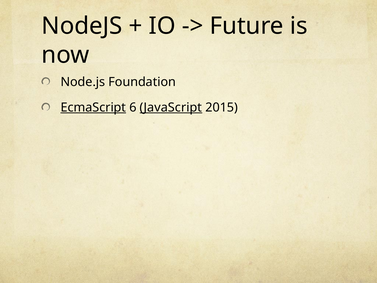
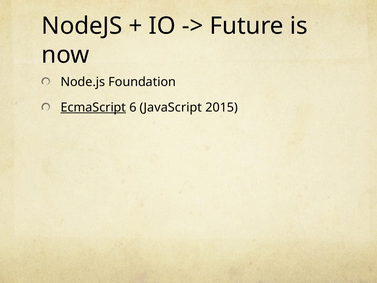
JavaScript underline: present -> none (171, 107)
